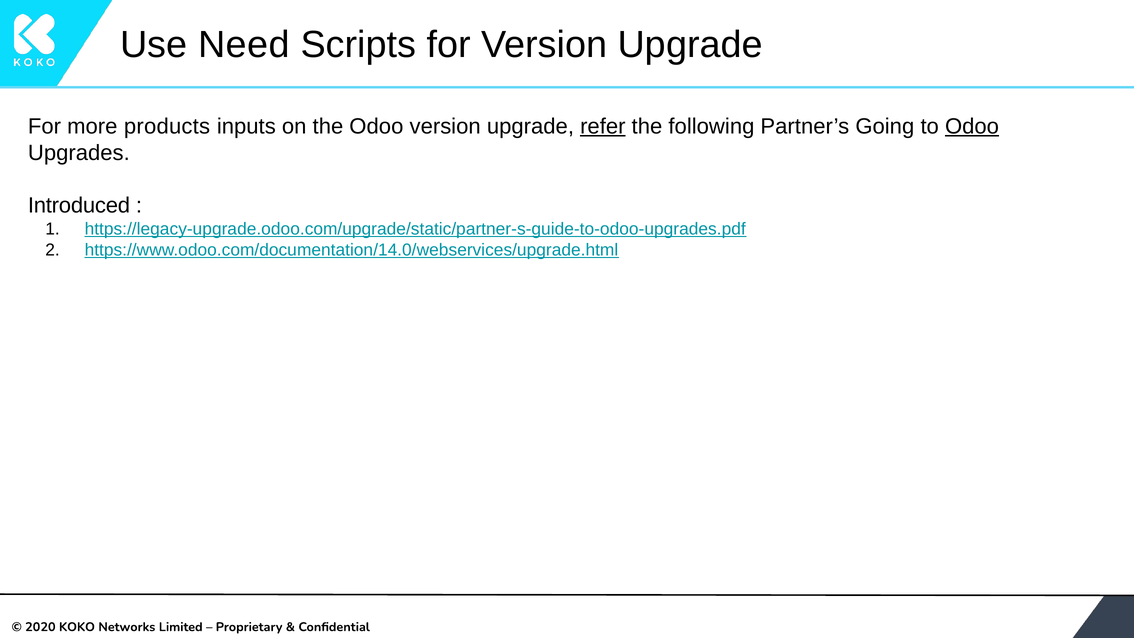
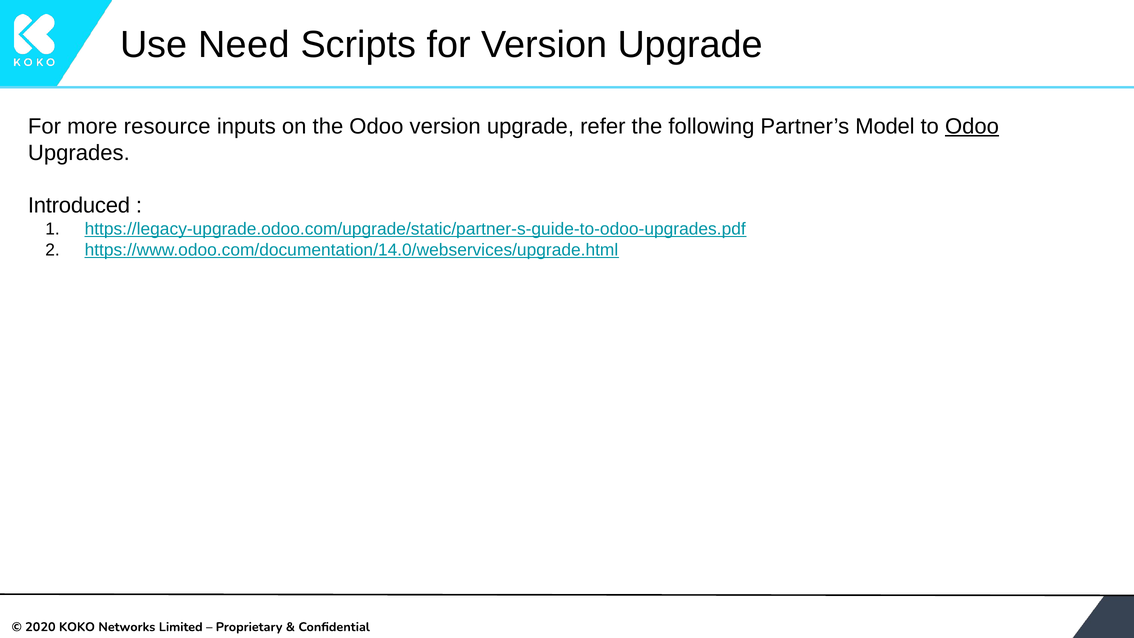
products: products -> resource (167, 126)
refer underline: present -> none (603, 126)
Going: Going -> Model (885, 126)
